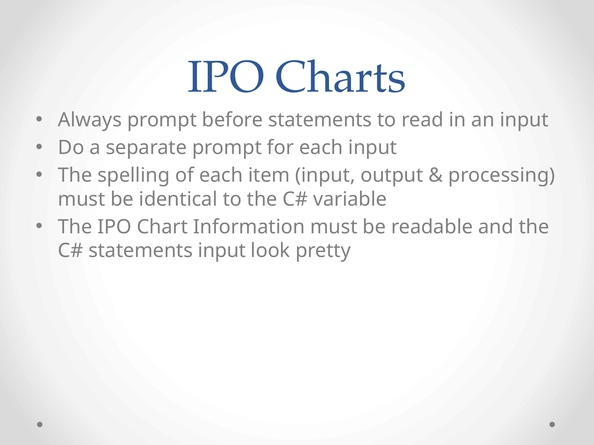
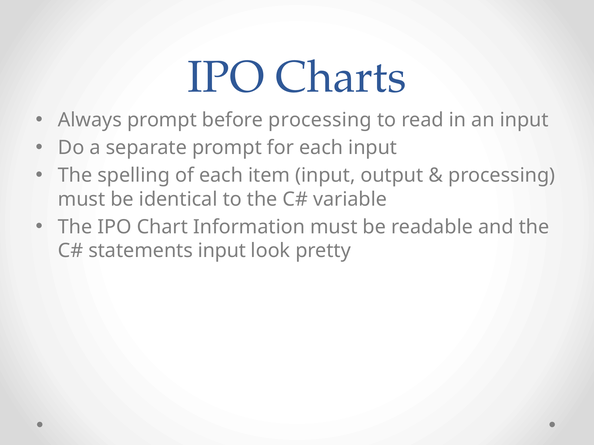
before statements: statements -> processing (320, 120)
